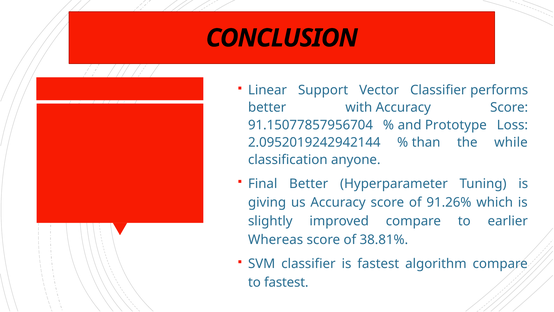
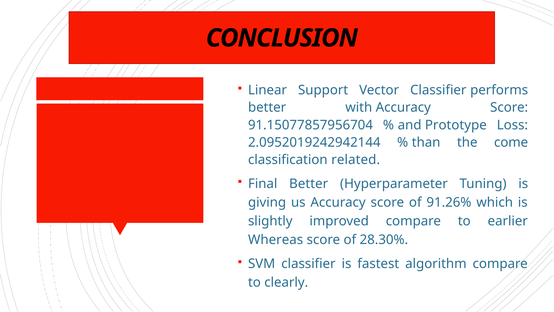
while: while -> come (511, 142)
anyone: anyone -> related (356, 160)
38.81%: 38.81% -> 28.30% (384, 240)
to fastest: fastest -> clearly (286, 282)
